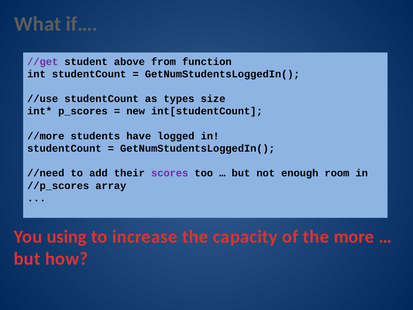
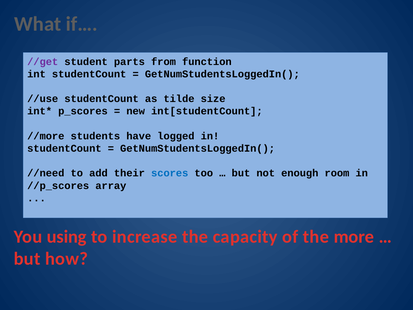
above: above -> parts (129, 62)
types: types -> tilde (179, 99)
scores colour: purple -> blue (170, 173)
